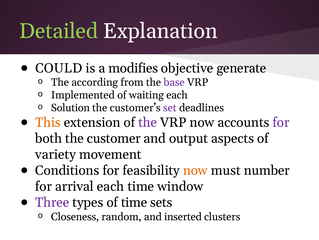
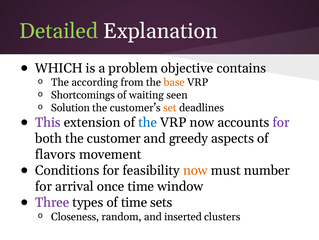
COULD: COULD -> WHICH (59, 68)
modifies: modifies -> problem (133, 68)
generate: generate -> contains (241, 68)
base colour: purple -> orange (174, 82)
Implemented: Implemented -> Shortcomings (83, 95)
waiting each: each -> seen (177, 95)
set colour: purple -> orange (170, 108)
This colour: orange -> purple (48, 122)
the colour: purple -> blue (148, 122)
output: output -> greedy (189, 138)
variety: variety -> flavors (55, 154)
arrival each: each -> once (111, 186)
